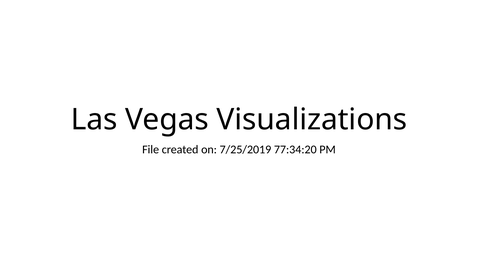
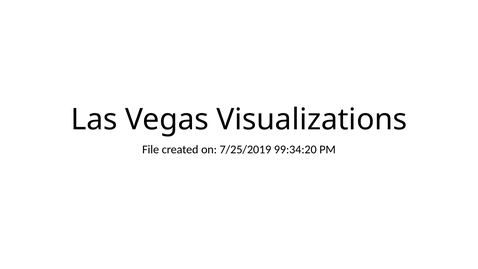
77:34:20: 77:34:20 -> 99:34:20 (295, 149)
